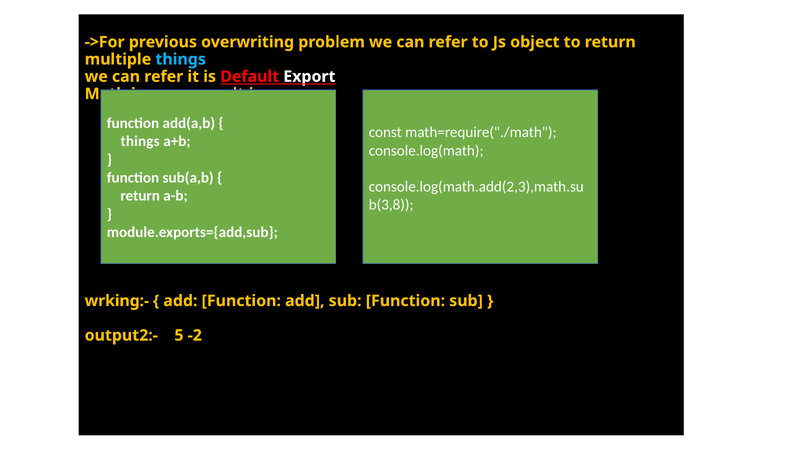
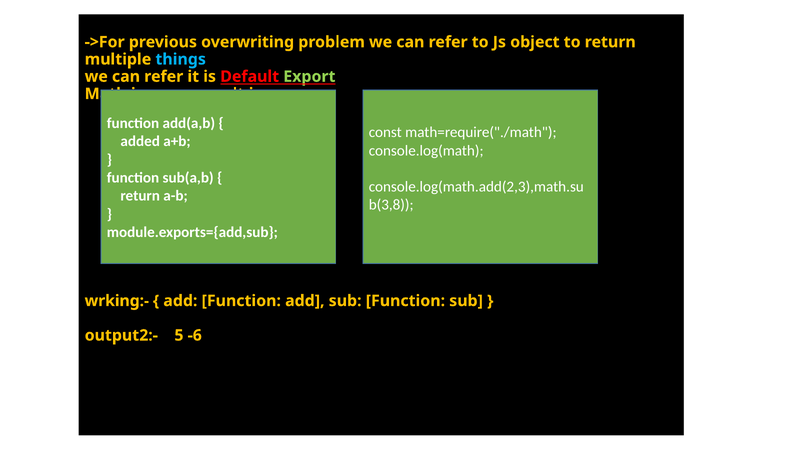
Export colour: white -> light green (309, 77)
things: things -> added (140, 141)
-2: -2 -> -6 (195, 335)
